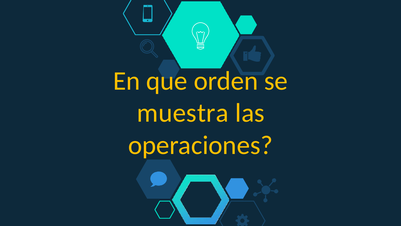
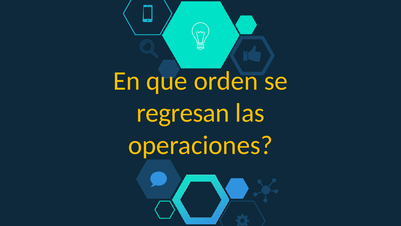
muestra: muestra -> regresan (183, 113)
